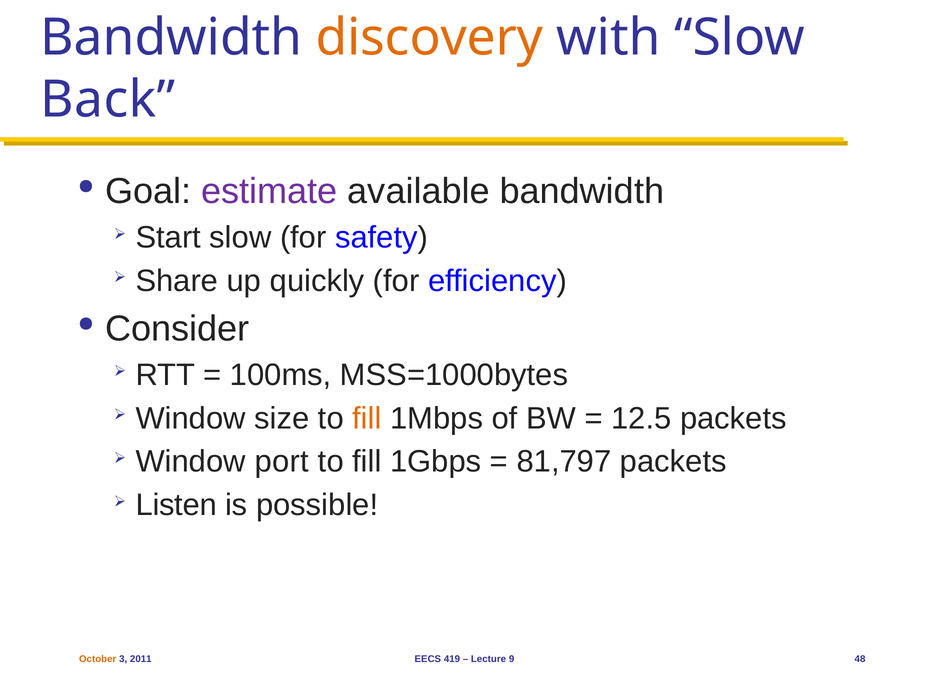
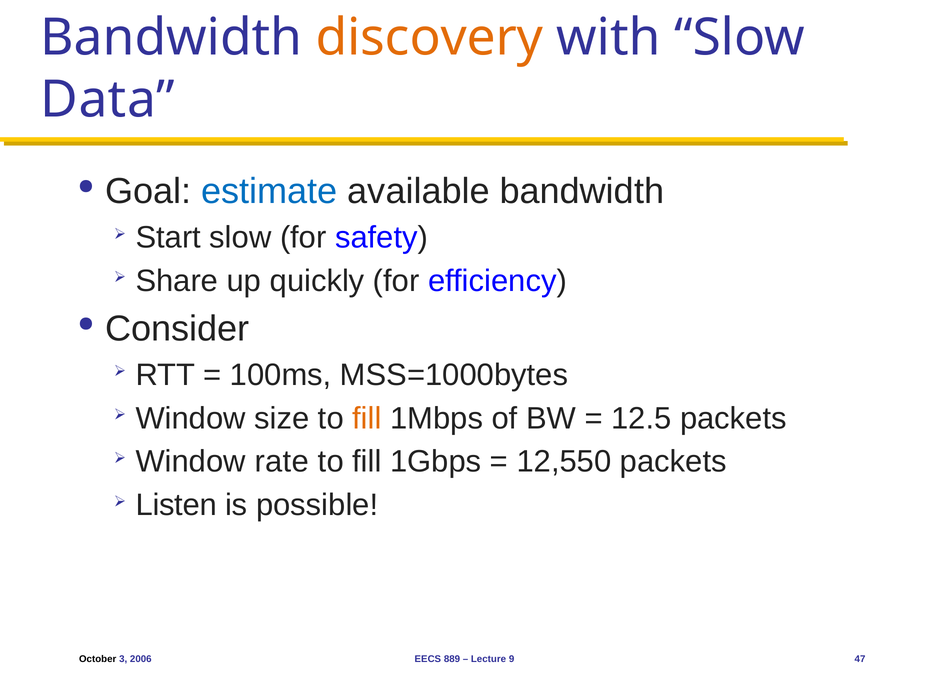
Back: Back -> Data (108, 100)
estimate colour: purple -> blue (269, 191)
port: port -> rate (282, 462)
81,797: 81,797 -> 12,550 (564, 462)
October colour: orange -> black (98, 659)
2011: 2011 -> 2006 (141, 659)
419: 419 -> 889 (452, 659)
48: 48 -> 47 (860, 659)
